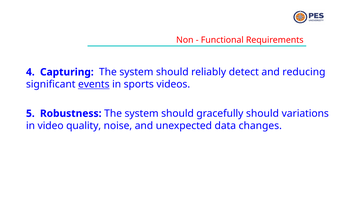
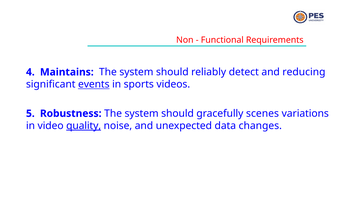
Capturing: Capturing -> Maintains (67, 72)
gracefully should: should -> scenes (262, 113)
quality underline: none -> present (84, 126)
